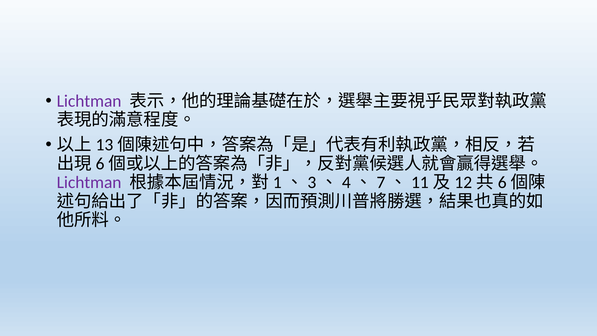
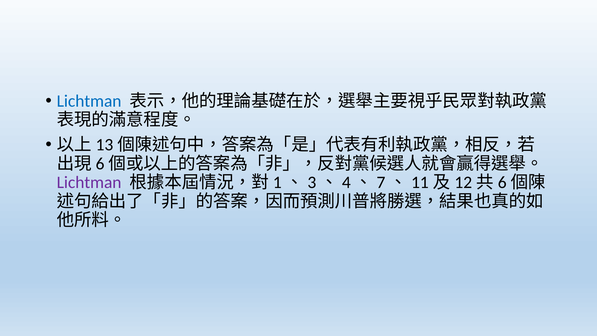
Lichtman colour: purple -> blue (89, 101)
